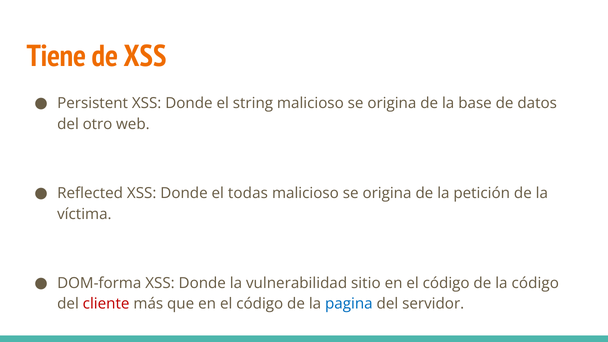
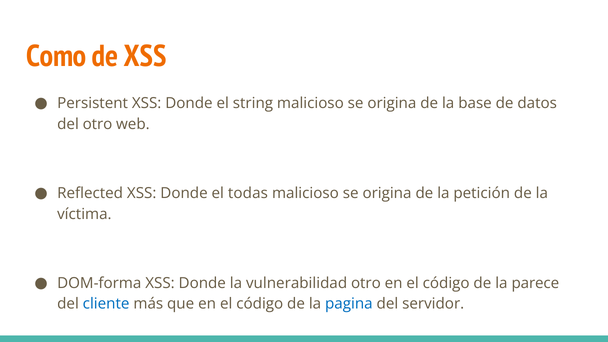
Tiene: Tiene -> Como (56, 56)
vulnerabilidad sitio: sitio -> otro (366, 283)
la código: código -> parece (535, 283)
cliente colour: red -> blue (106, 304)
